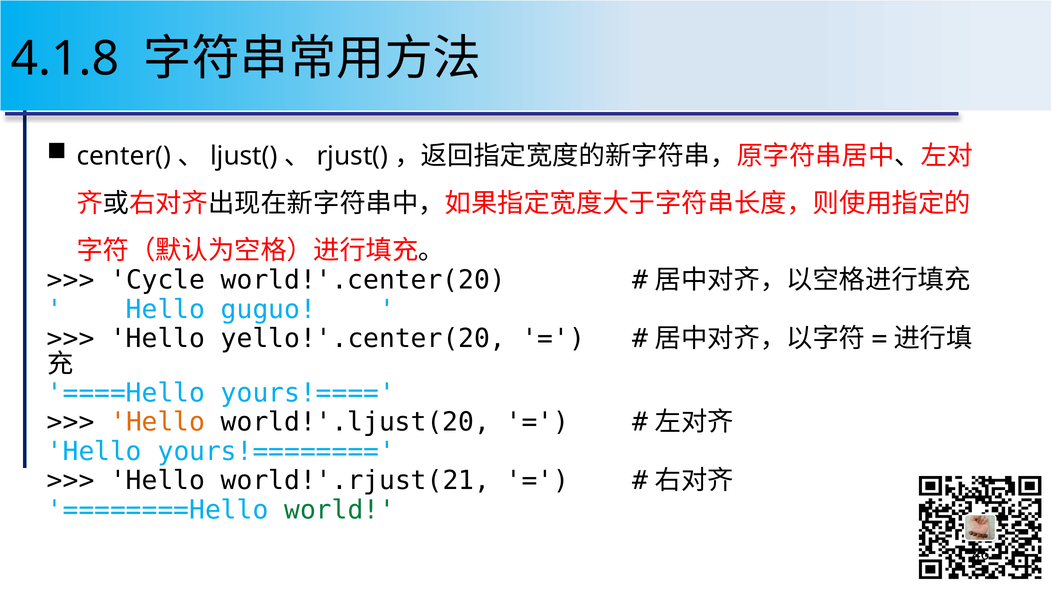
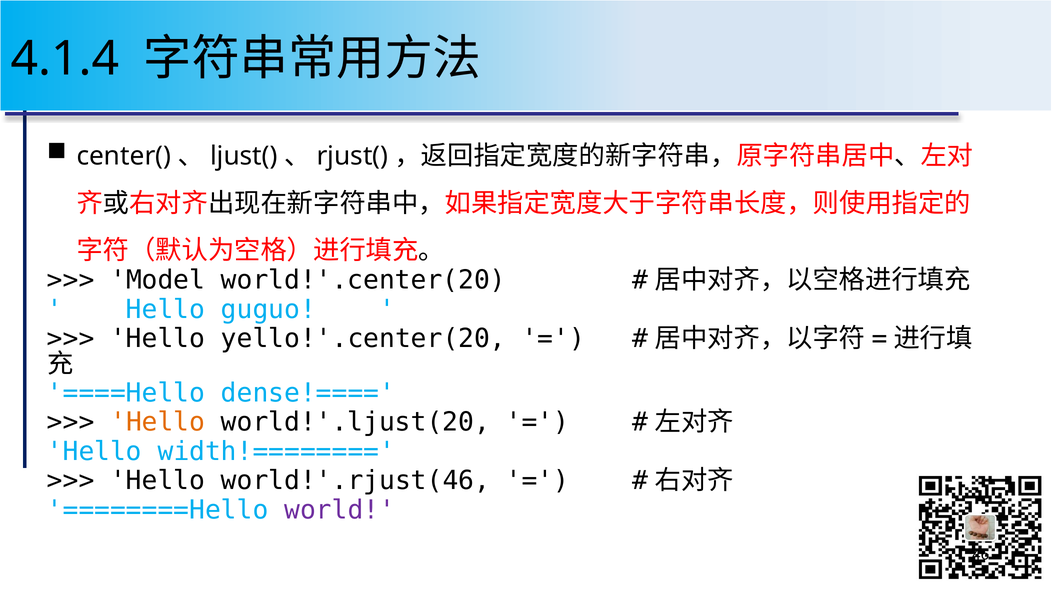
4.1.8: 4.1.8 -> 4.1.4 (65, 59)
Cycle: Cycle -> Model (158, 280)
yours!====: yours!==== -> dense!==== (308, 393)
yours!========: yours!======== -> width!======== (276, 451)
world!'.rjust(21: world!'.rjust(21 -> world!'.rjust(46 (356, 481)
world colour: green -> purple (340, 510)
